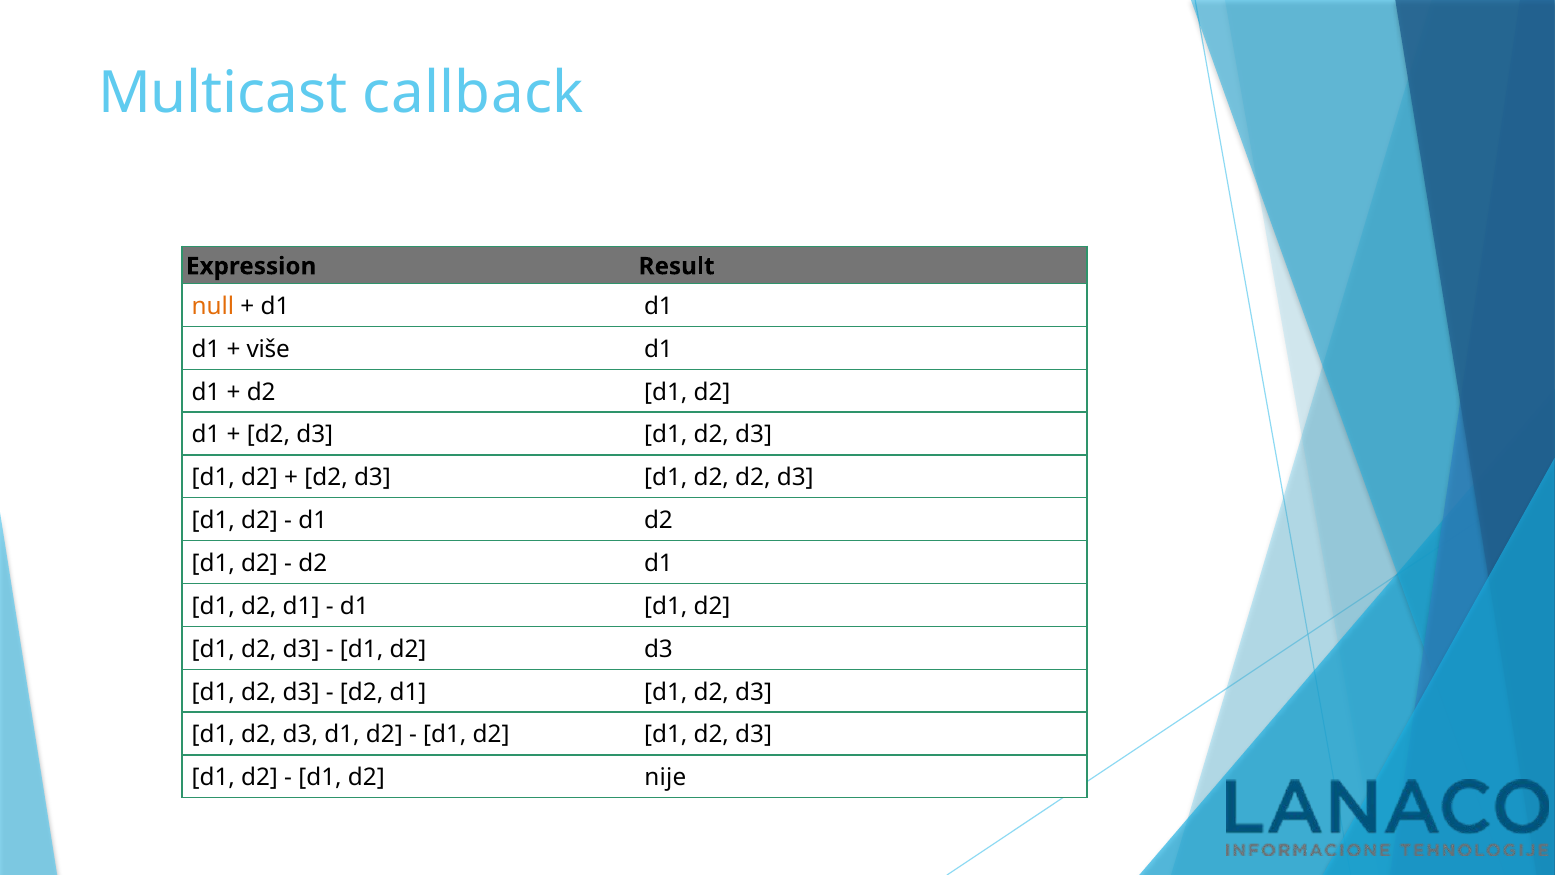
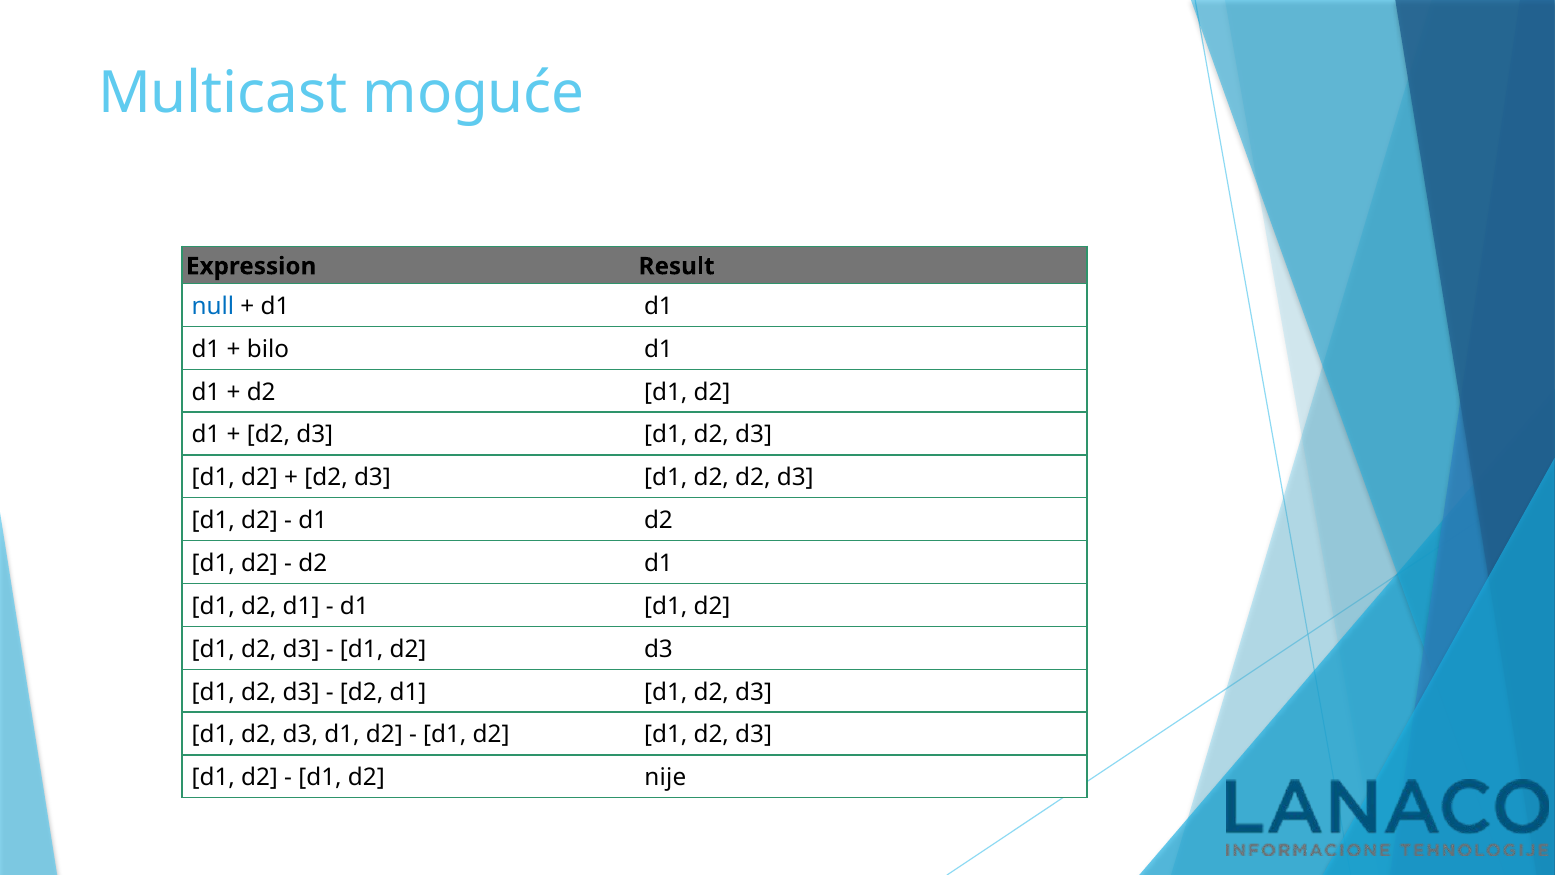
callback: callback -> moguće (473, 93)
null colour: orange -> blue (213, 306)
više: više -> bilo (268, 349)
